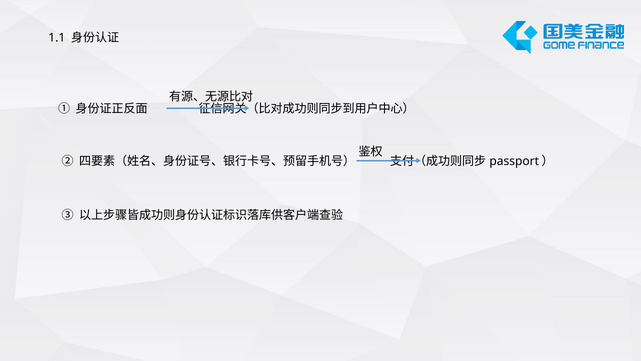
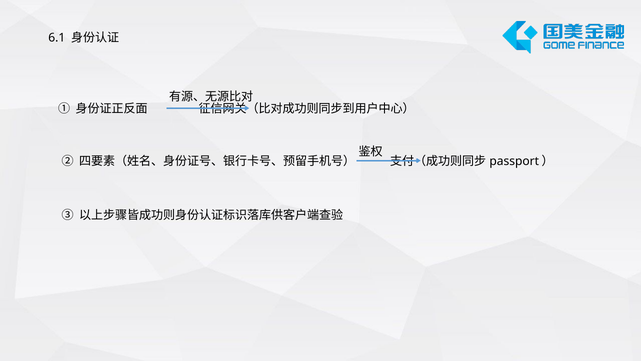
1.1: 1.1 -> 6.1 (57, 38)
